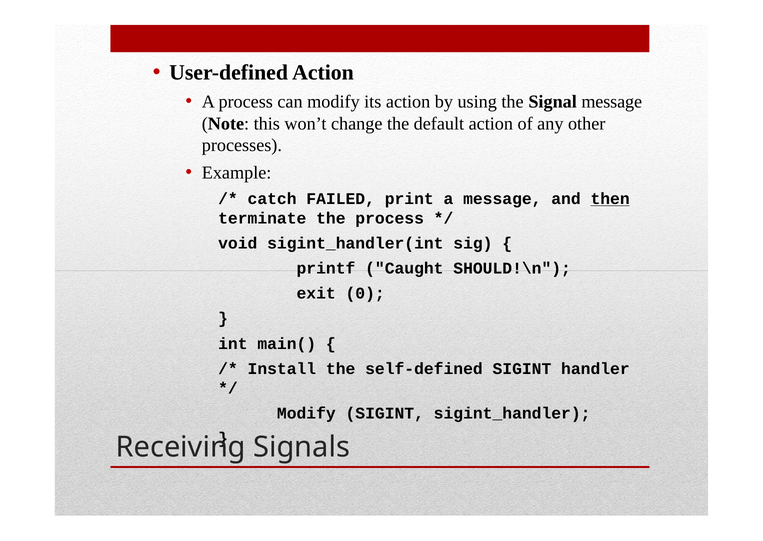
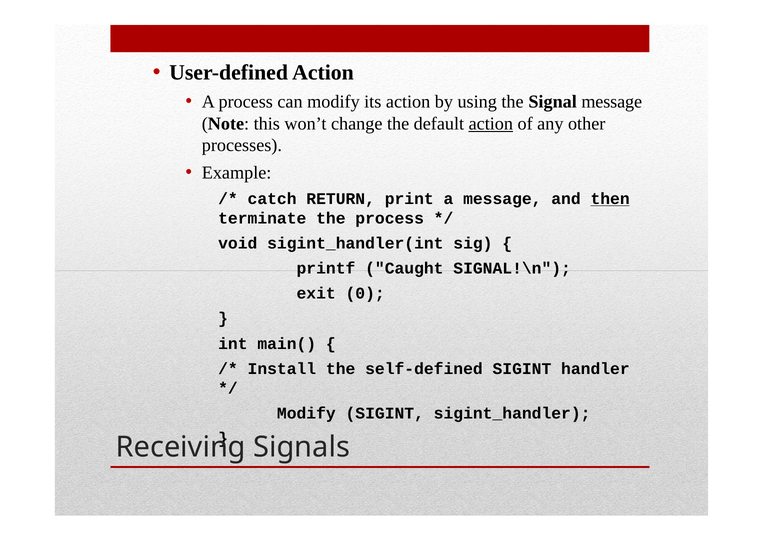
action underline: none -> present (491, 124)
FAILED: FAILED -> RETURN (341, 199)
SHOULD!\n: SHOULD!\n -> SIGNAL!\n (512, 268)
